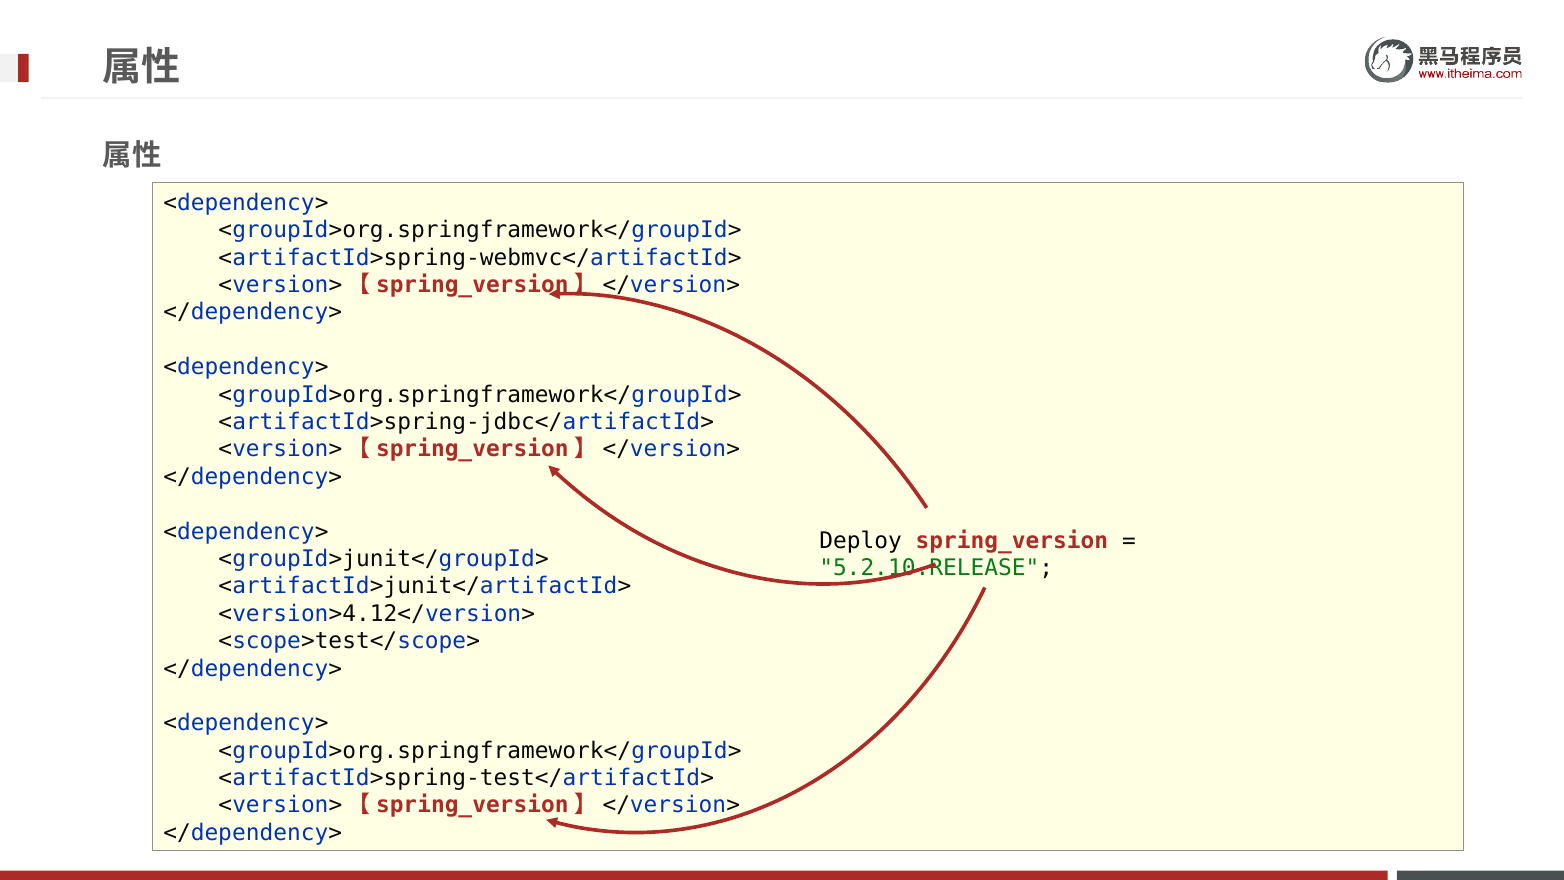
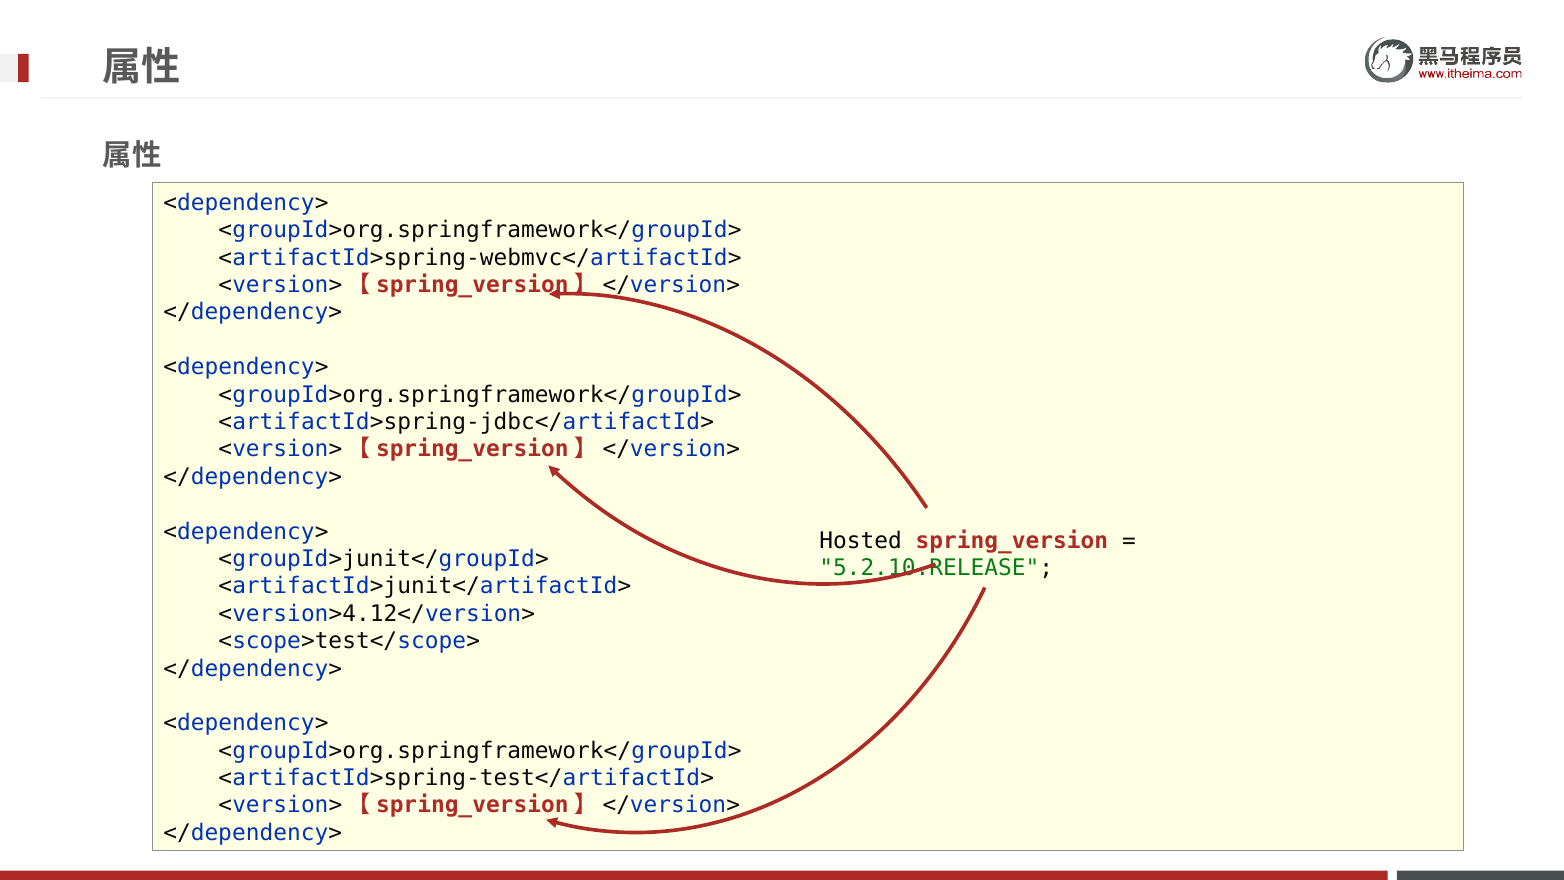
Deploy: Deploy -> Hosted (861, 540)
